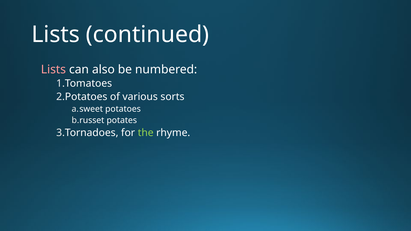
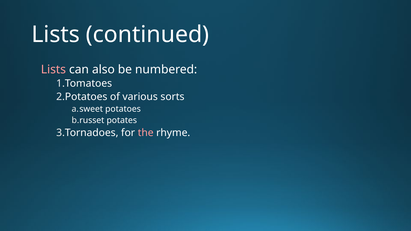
the colour: light green -> pink (146, 133)
